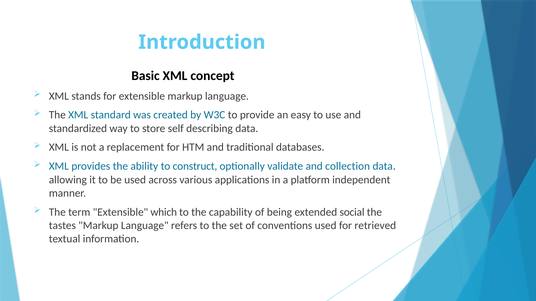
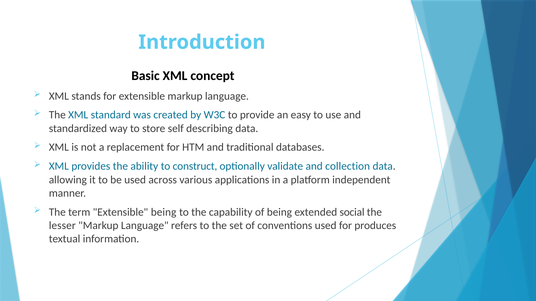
Extensible which: which -> being (164, 212)
tastes: tastes -> lesser (62, 226)
retrieved: retrieved -> produces (375, 226)
